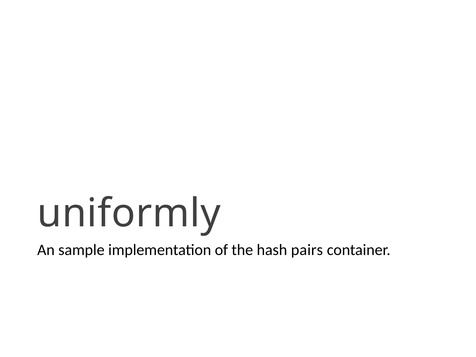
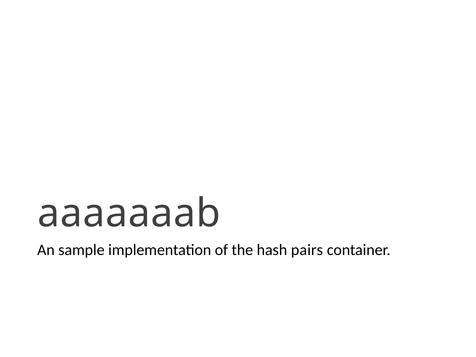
uniformly: uniformly -> aaaaaaab (129, 213)
